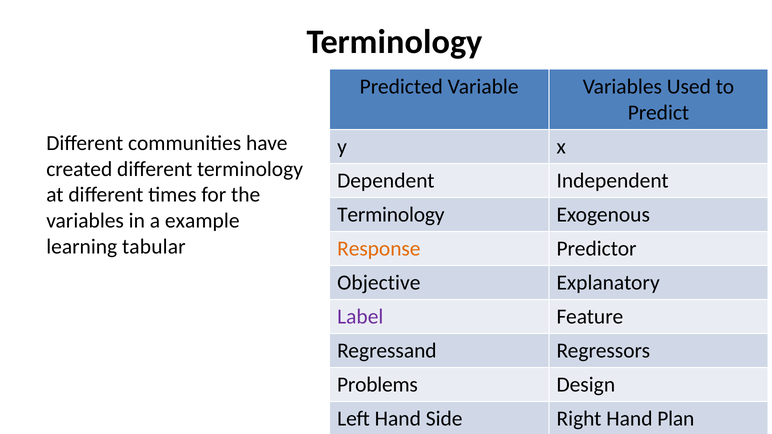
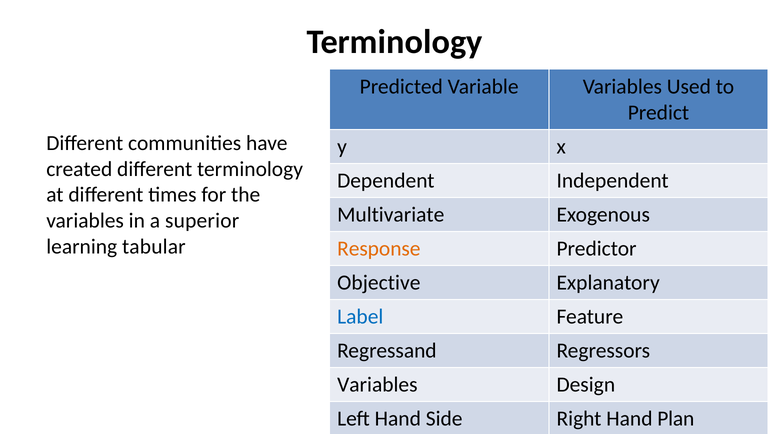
Terminology: Terminology -> Multivariate (391, 215)
example: example -> superior (202, 221)
Label colour: purple -> blue (360, 317)
Problems: Problems -> Variables (377, 385)
